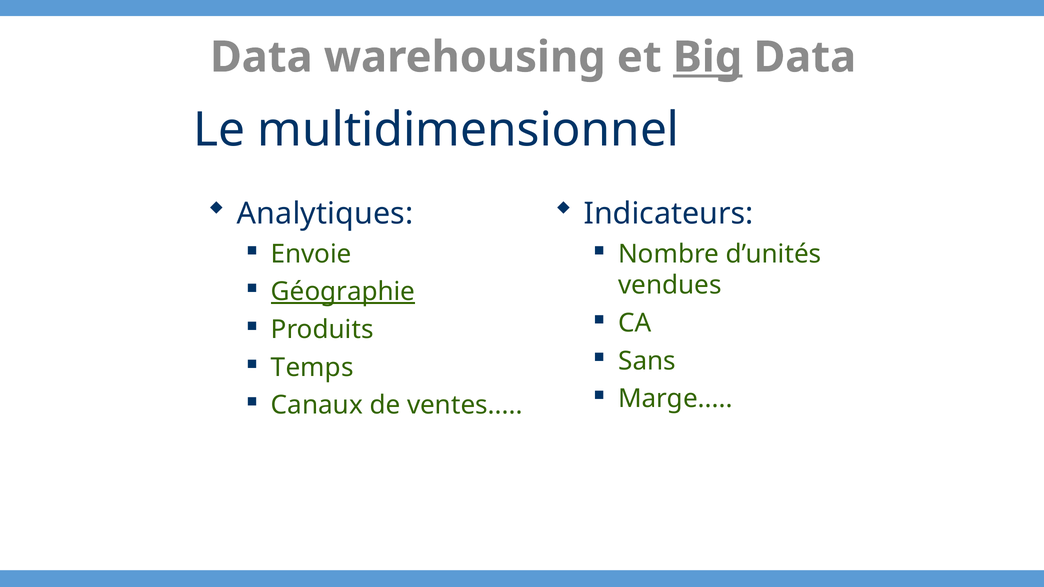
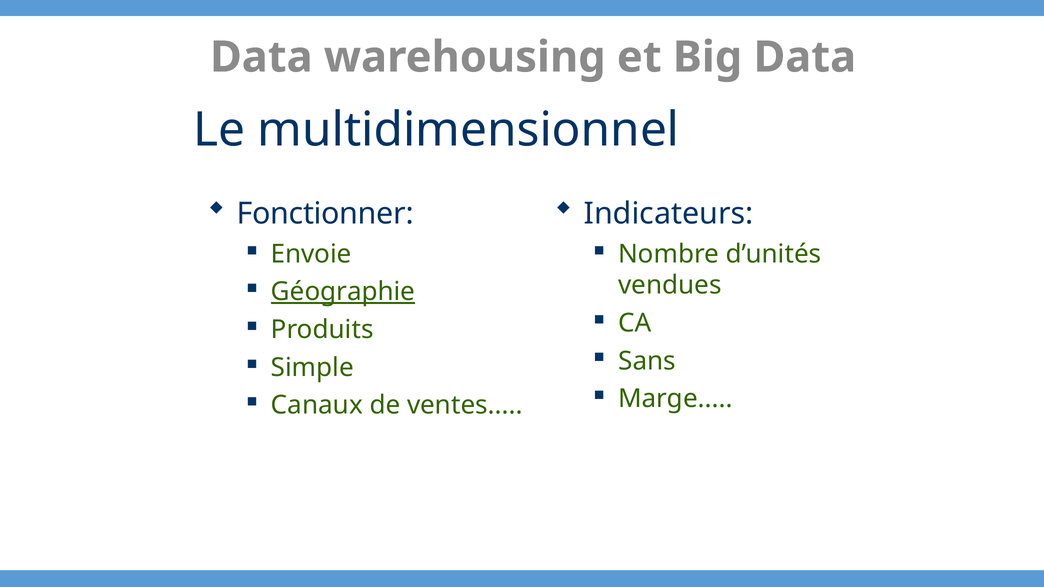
Big underline: present -> none (708, 57)
Analytiques: Analytiques -> Fonctionner (325, 214)
Temps: Temps -> Simple (312, 368)
